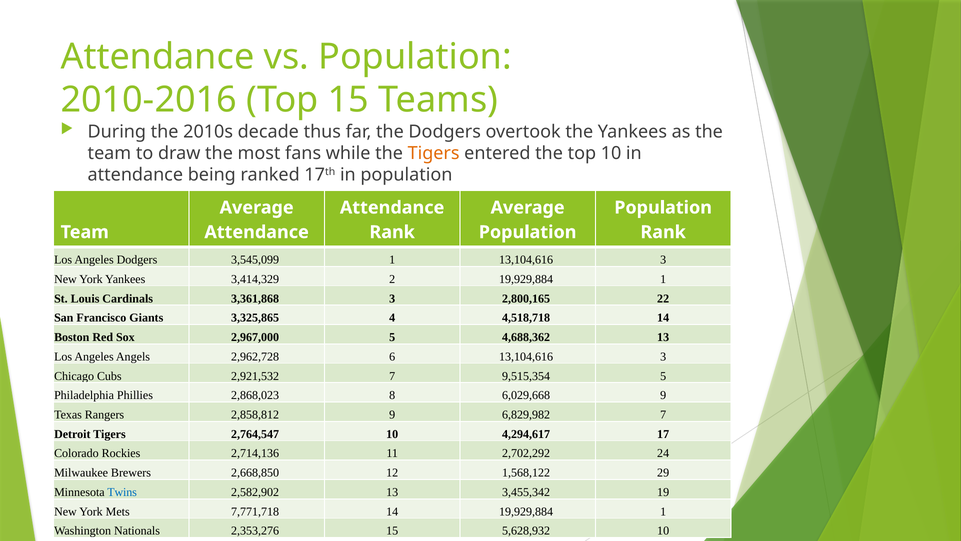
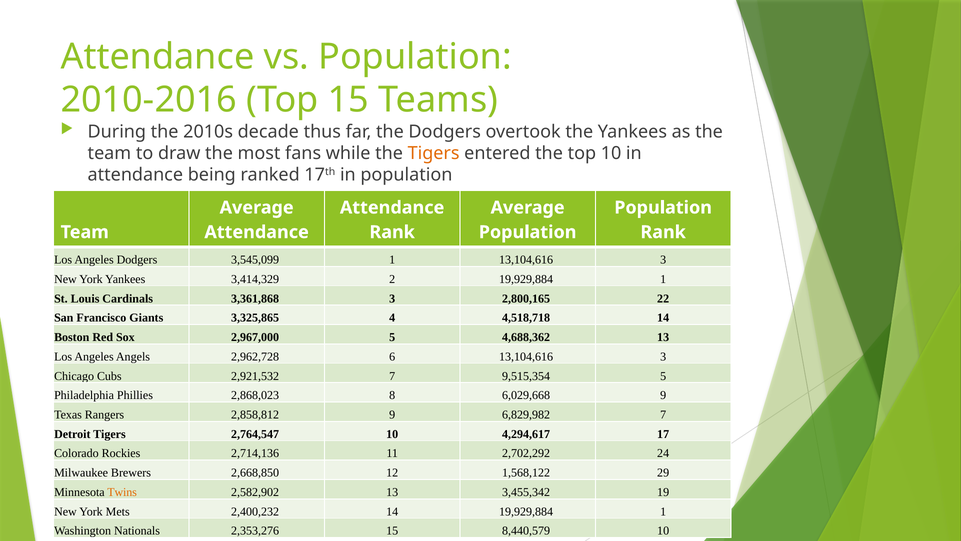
Twins colour: blue -> orange (122, 492)
7,771,718: 7,771,718 -> 2,400,232 (255, 511)
5,628,932: 5,628,932 -> 8,440,579 (526, 531)
